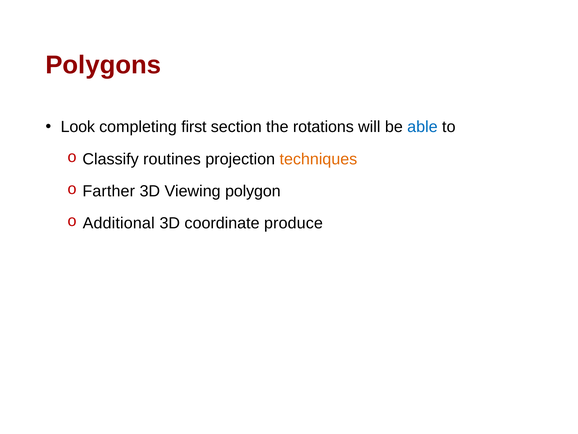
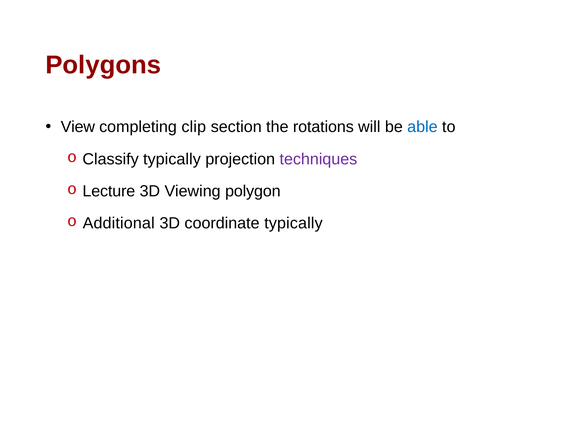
Look: Look -> View (78, 127)
first: first -> clip (194, 127)
Classify routines: routines -> typically (172, 159)
techniques colour: orange -> purple (318, 159)
Farther: Farther -> Lecture (109, 191)
coordinate produce: produce -> typically (293, 223)
